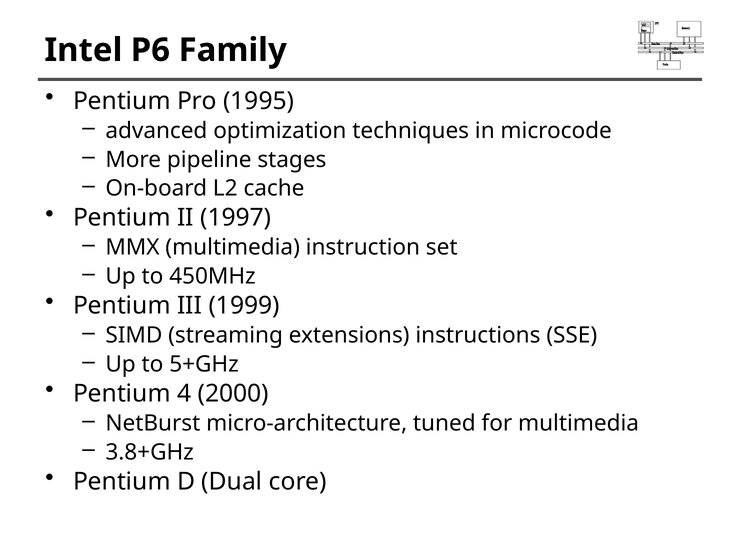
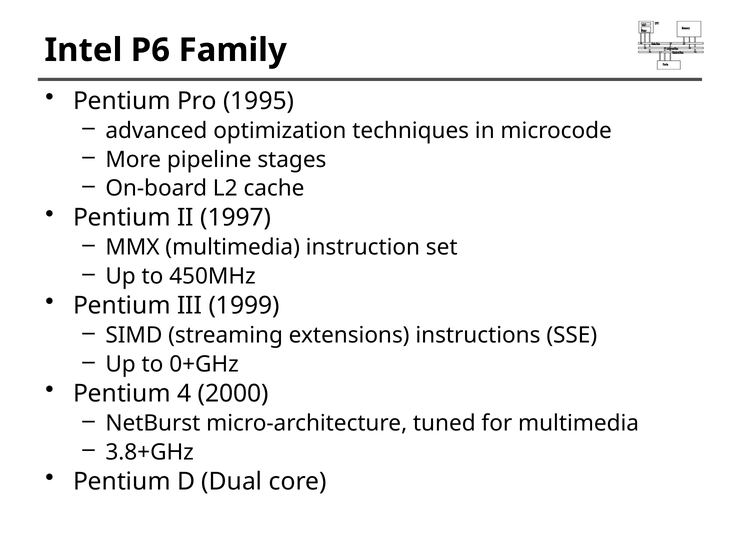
5+GHz: 5+GHz -> 0+GHz (204, 364)
